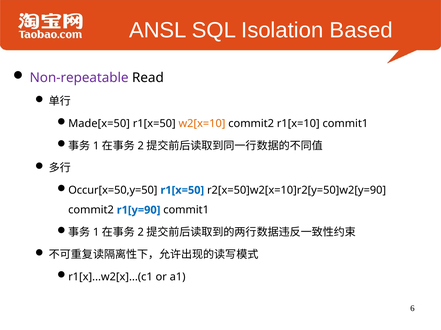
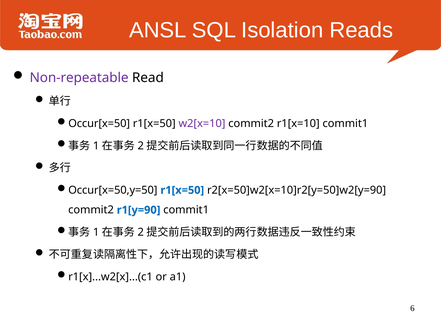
Based: Based -> Reads (361, 30)
Made[x=50: Made[x=50 -> Occur[x=50 (99, 124)
w2[x=10 colour: orange -> purple (202, 124)
